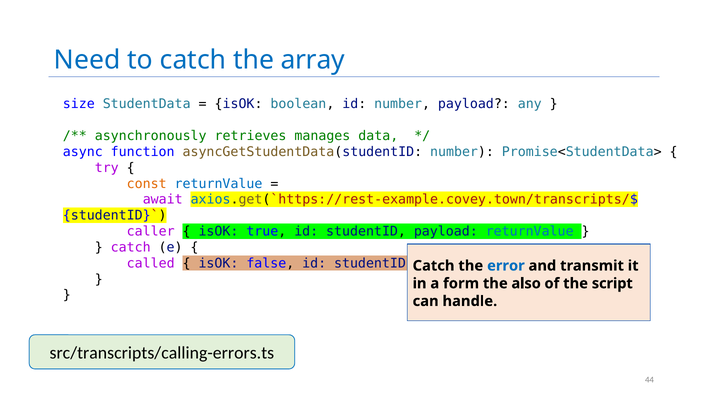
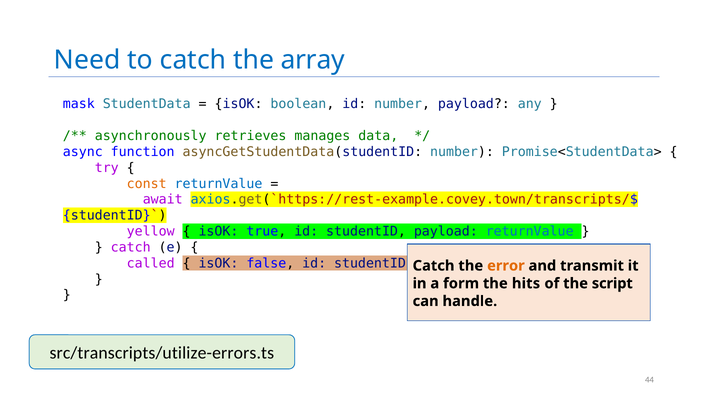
size: size -> mask (79, 104)
caller: caller -> yellow (151, 232)
error colour: blue -> orange (506, 266)
also: also -> hits (526, 284)
src/transcripts/calling-errors.ts: src/transcripts/calling-errors.ts -> src/transcripts/utilize-errors.ts (162, 353)
